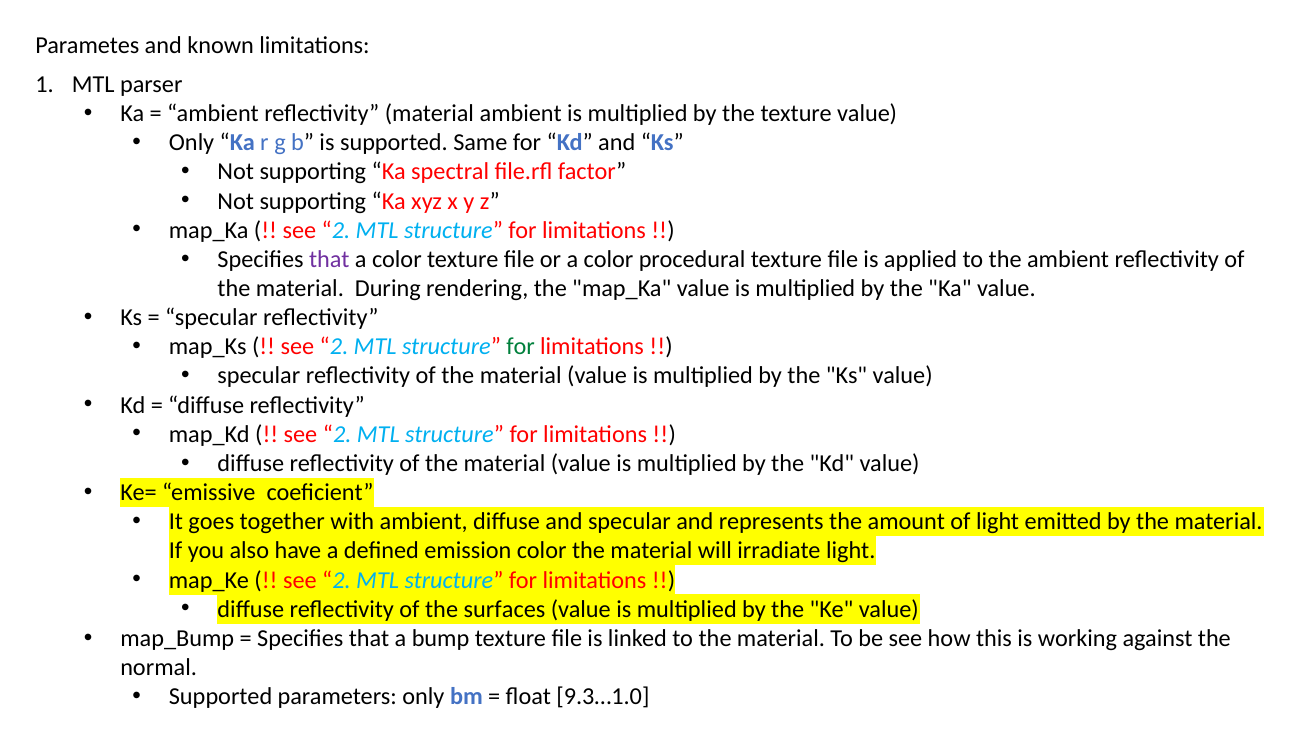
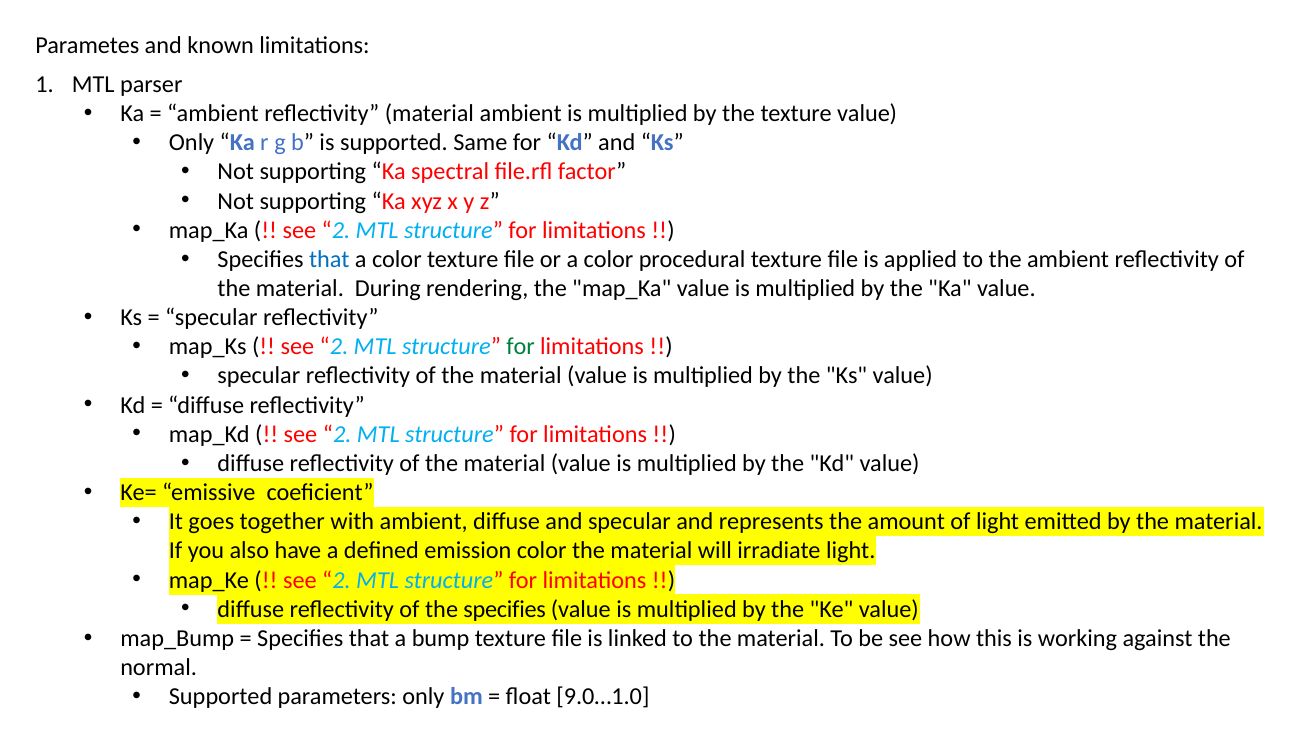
that colour: purple -> blue (329, 259)
the surfaces: surfaces -> specifies (505, 609)
9.3…1.0: 9.3…1.0 -> 9.0…1.0 (603, 696)
